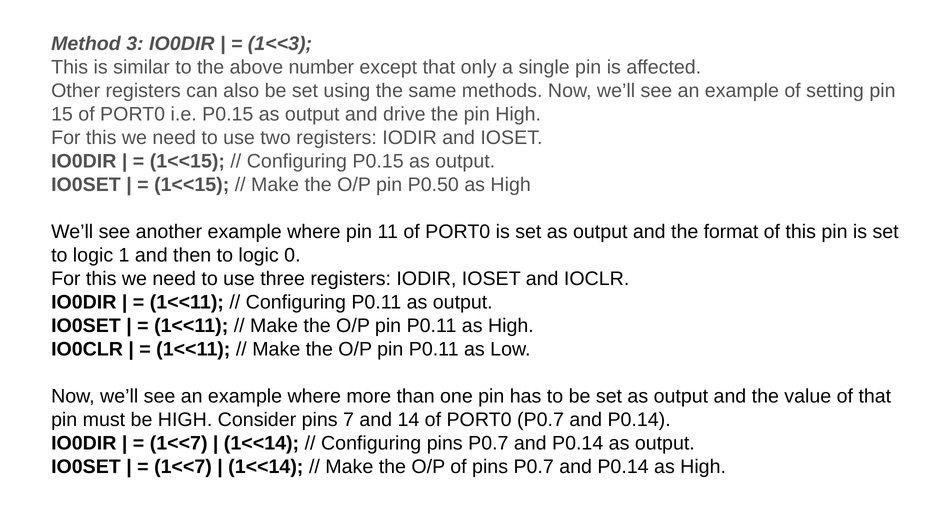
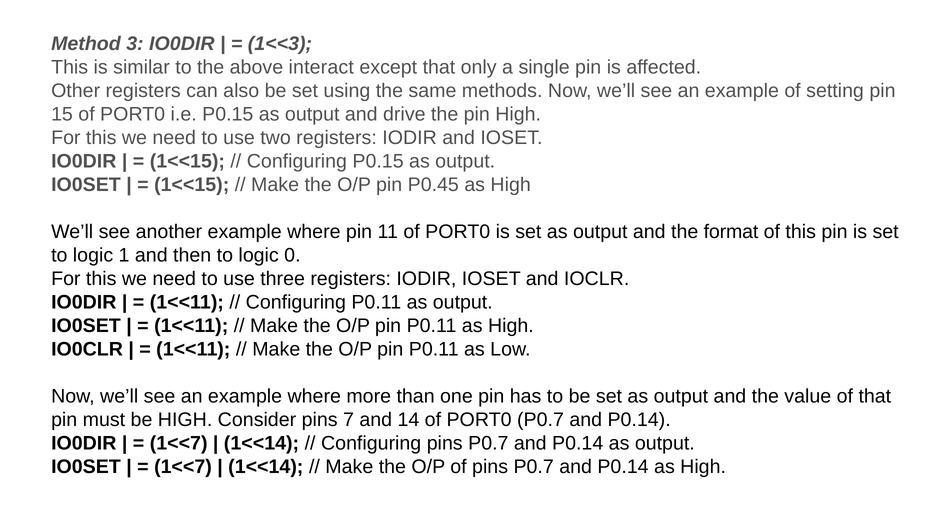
number: number -> interact (321, 67)
P0.50: P0.50 -> P0.45 (433, 185)
